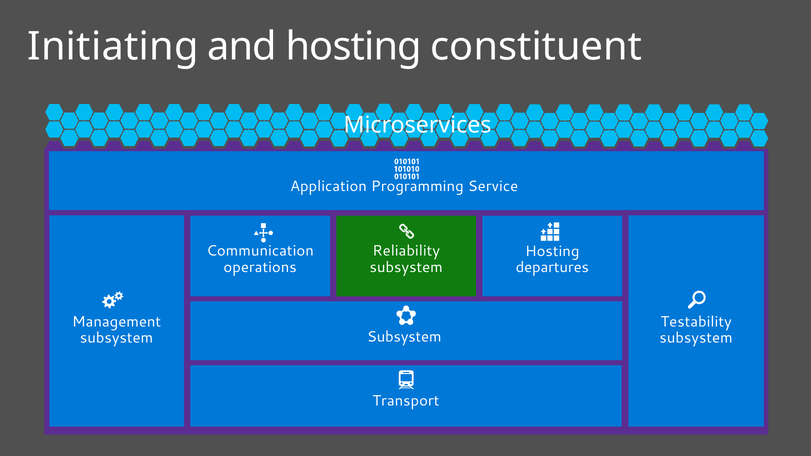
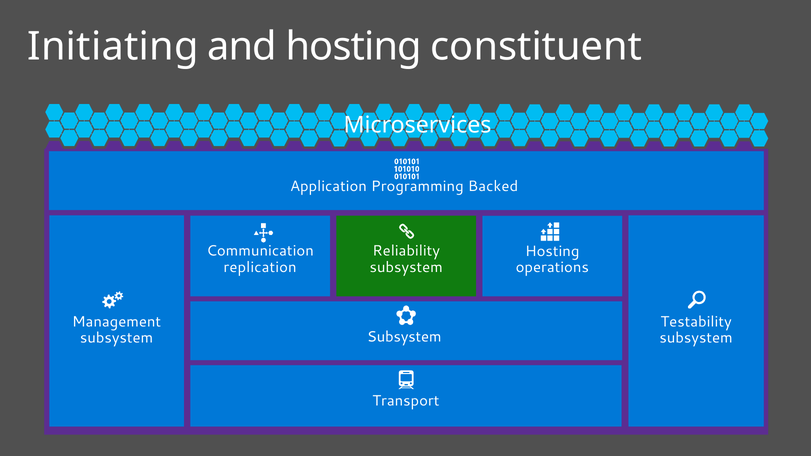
Service: Service -> Backed (493, 187)
operations: operations -> replication (260, 267)
departures: departures -> operations (552, 267)
